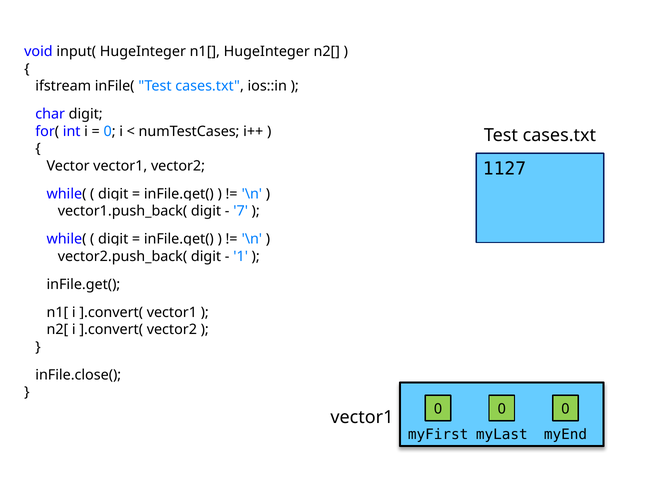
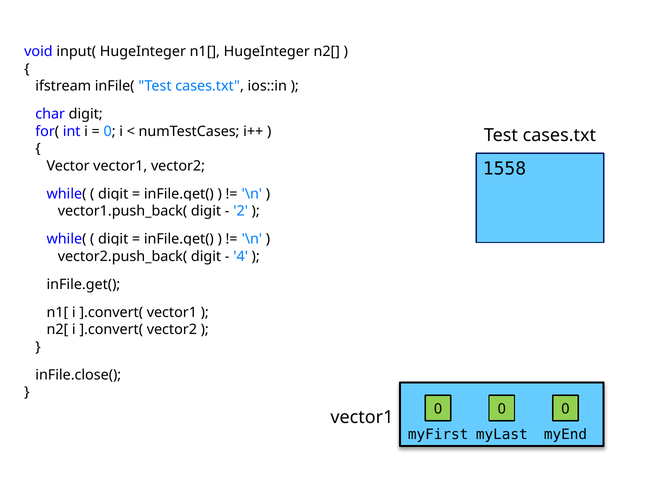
1127: 1127 -> 1558 (504, 169)
7: 7 -> 2 (241, 211)
1: 1 -> 4 (241, 256)
